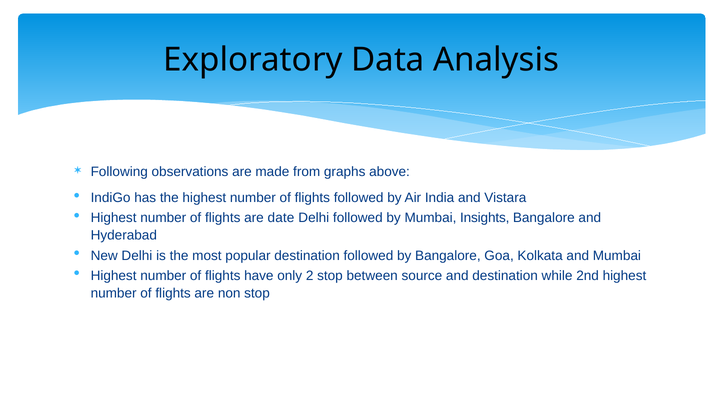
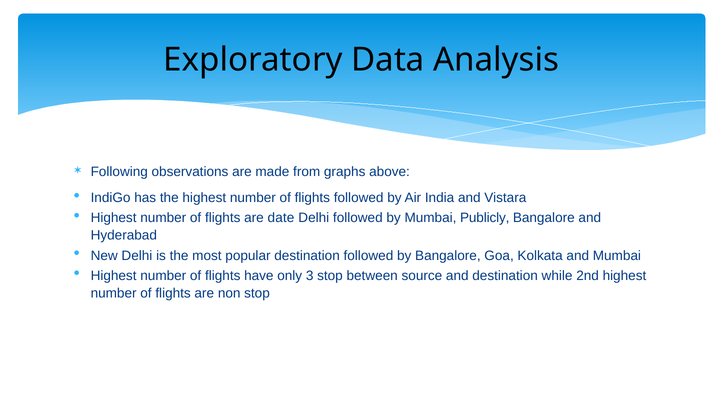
Insights: Insights -> Publicly (485, 218)
2: 2 -> 3 (310, 276)
